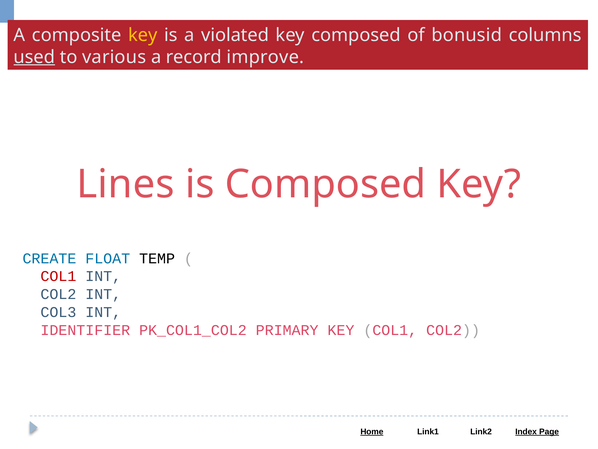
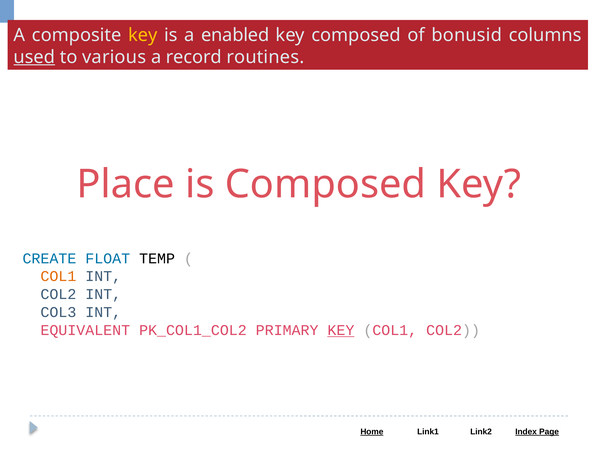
violated: violated -> enabled (235, 35)
improve: improve -> routines (265, 57)
Lines: Lines -> Place (126, 184)
COL1 colour: red -> orange (58, 276)
IDENTIFIER: IDENTIFIER -> EQUIVALENT (85, 330)
KEY underline: none -> present (341, 330)
